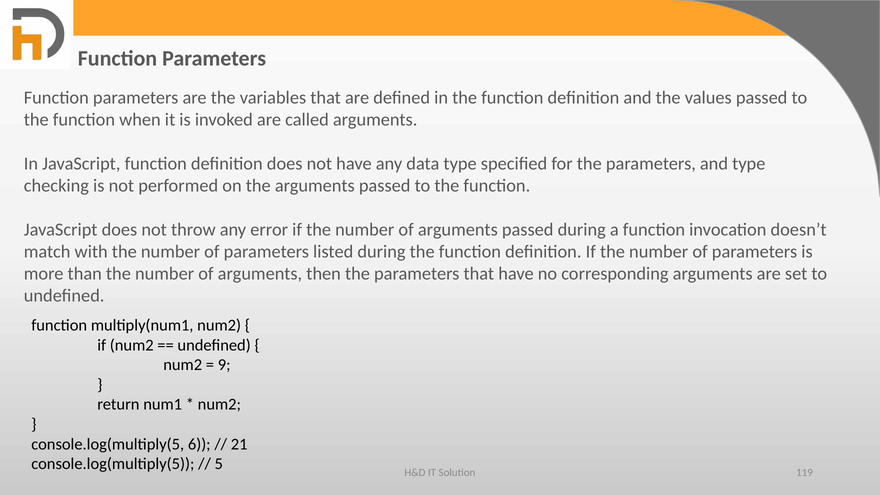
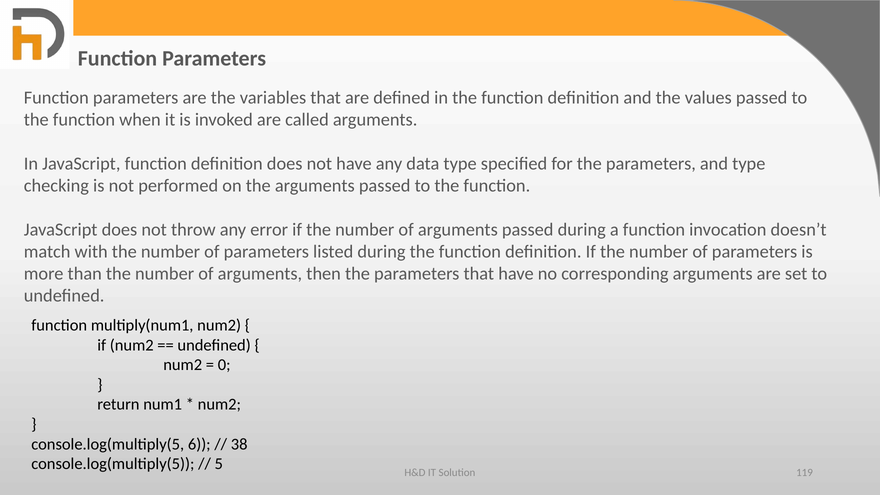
9: 9 -> 0 (224, 365)
21: 21 -> 38 (239, 444)
